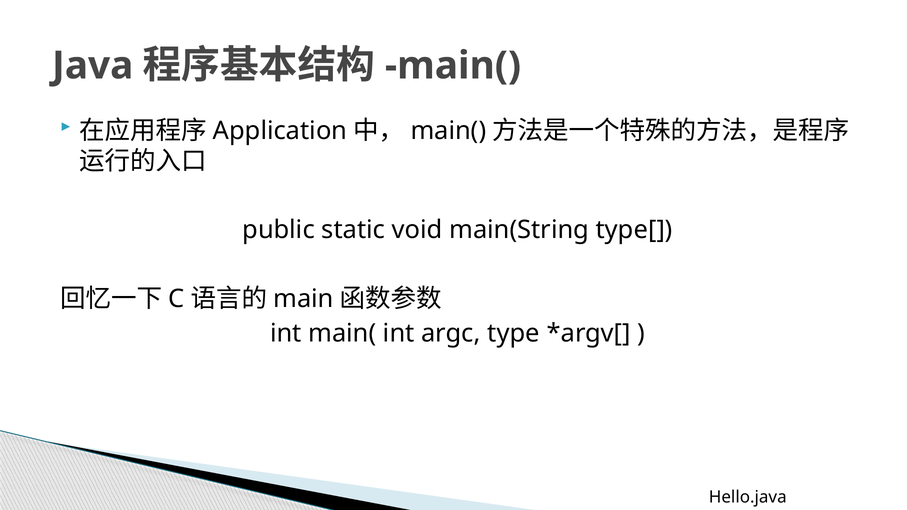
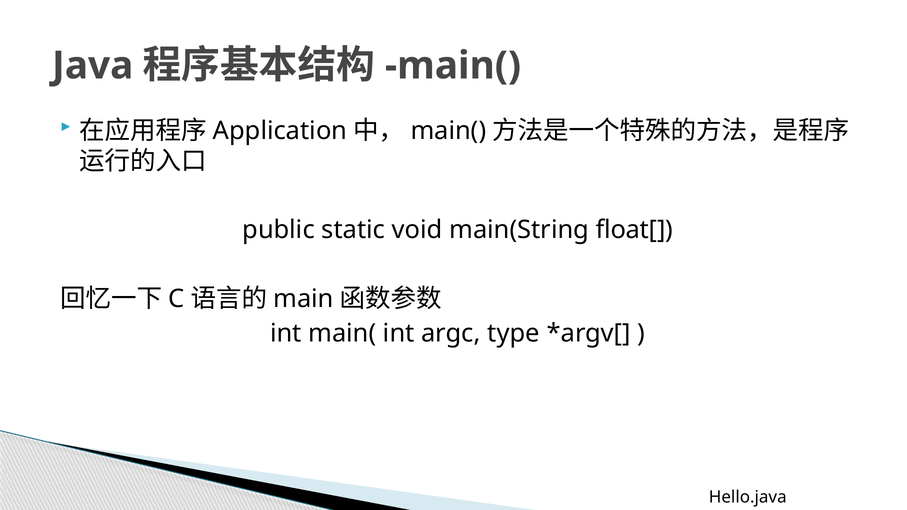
type[: type[ -> float[ (634, 230)
